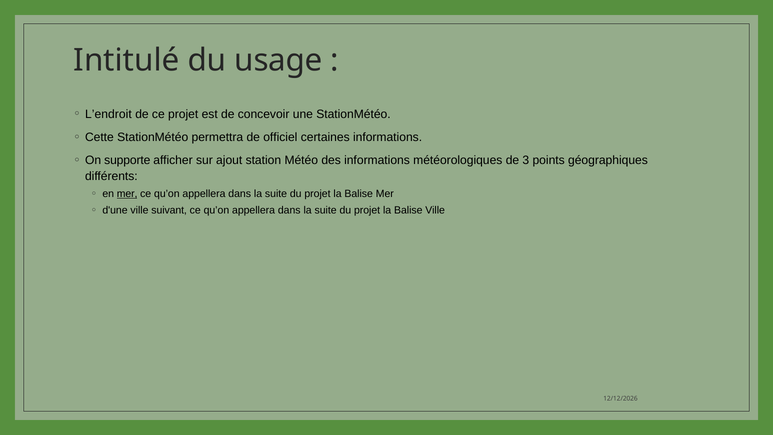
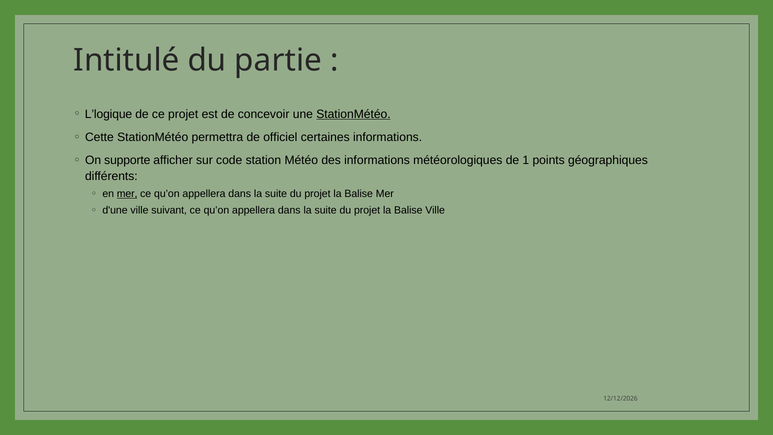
usage: usage -> partie (278, 60)
L’endroit: L’endroit -> L’logique (109, 114)
StationMétéo underline: none -> present (353, 114)
ajout: ajout -> code (229, 160)
3: 3 -> 1 (526, 160)
